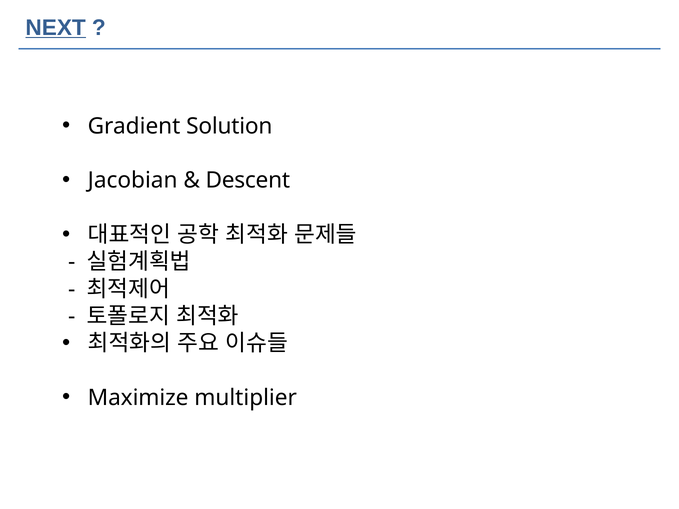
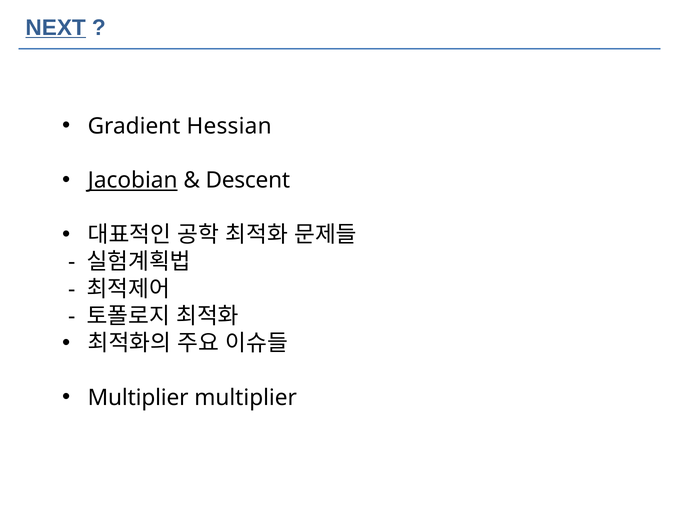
Solution: Solution -> Hessian (229, 126)
Jacobian underline: none -> present (133, 181)
Maximize: Maximize -> Multiplier (138, 398)
